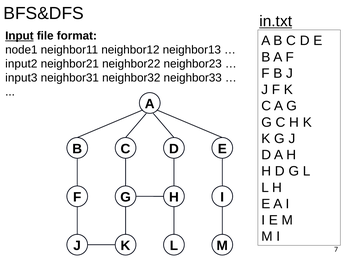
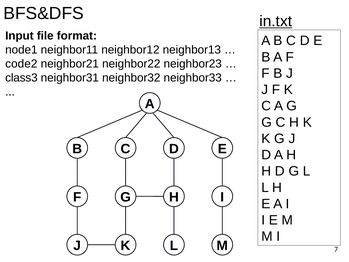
Input underline: present -> none (19, 36)
input2: input2 -> code2 (21, 64)
input3: input3 -> class3 (21, 78)
